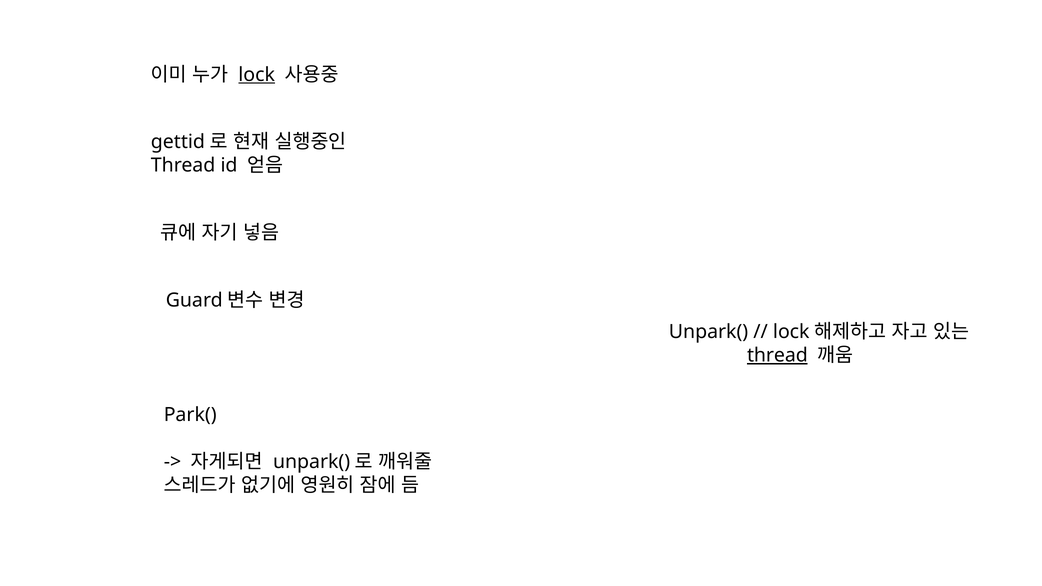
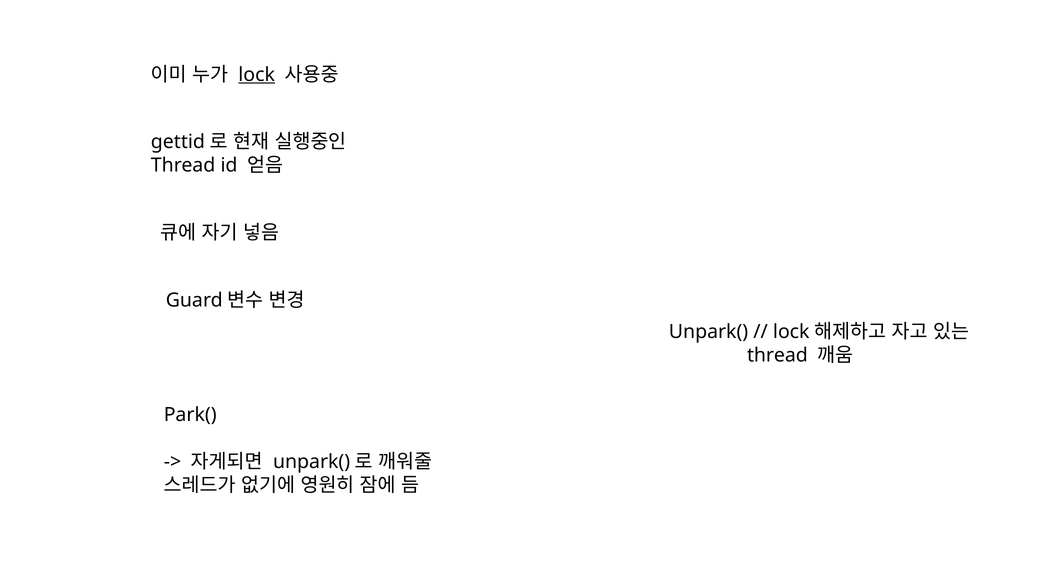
thread underline: present -> none (777, 355)
